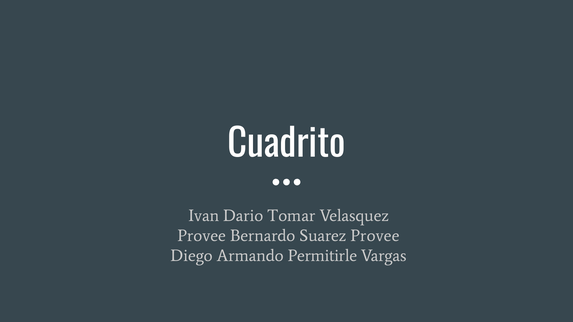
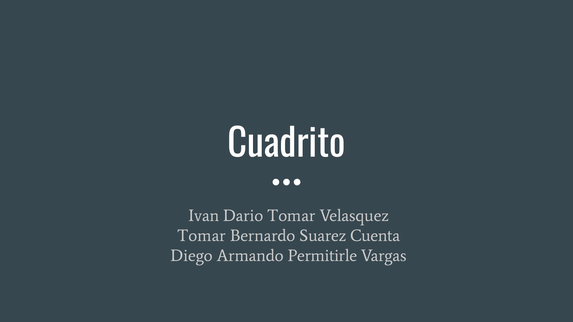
Provee: Provee -> Tomar (202, 236)
Suarez Provee: Provee -> Cuenta (375, 236)
